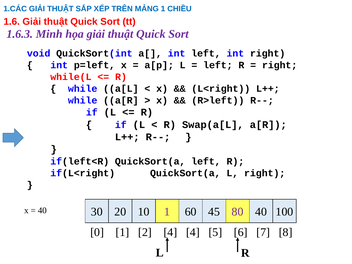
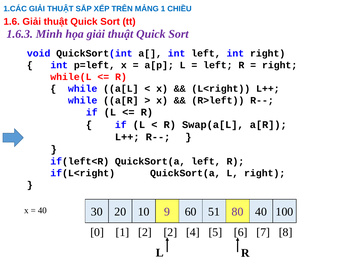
10 1: 1 -> 9 (167, 212)
45: 45 -> 51 (214, 212)
2 4: 4 -> 2 (170, 232)
